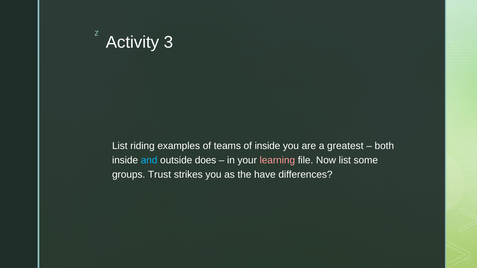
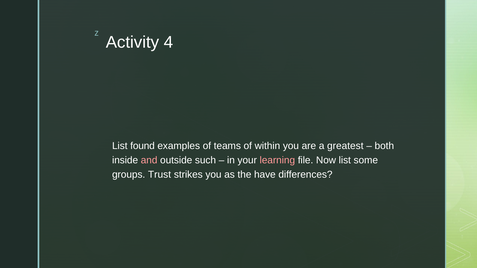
3: 3 -> 4 (168, 42)
riding: riding -> found (143, 146)
of inside: inside -> within (267, 146)
and colour: light blue -> pink (149, 160)
does: does -> such (205, 160)
